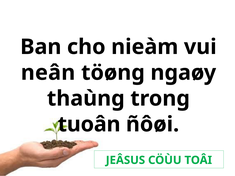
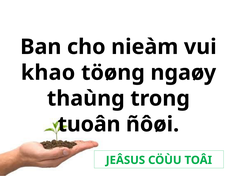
neân: neân -> khao (48, 73)
